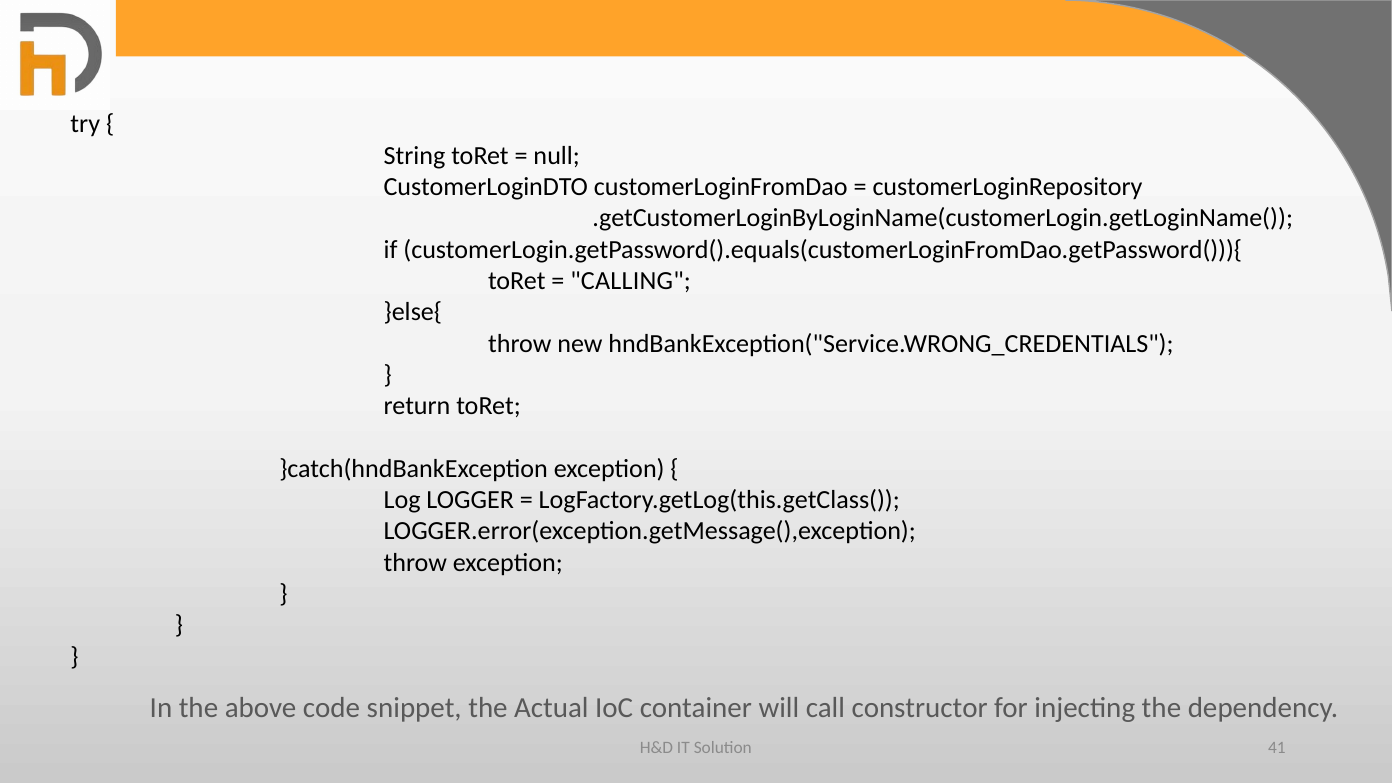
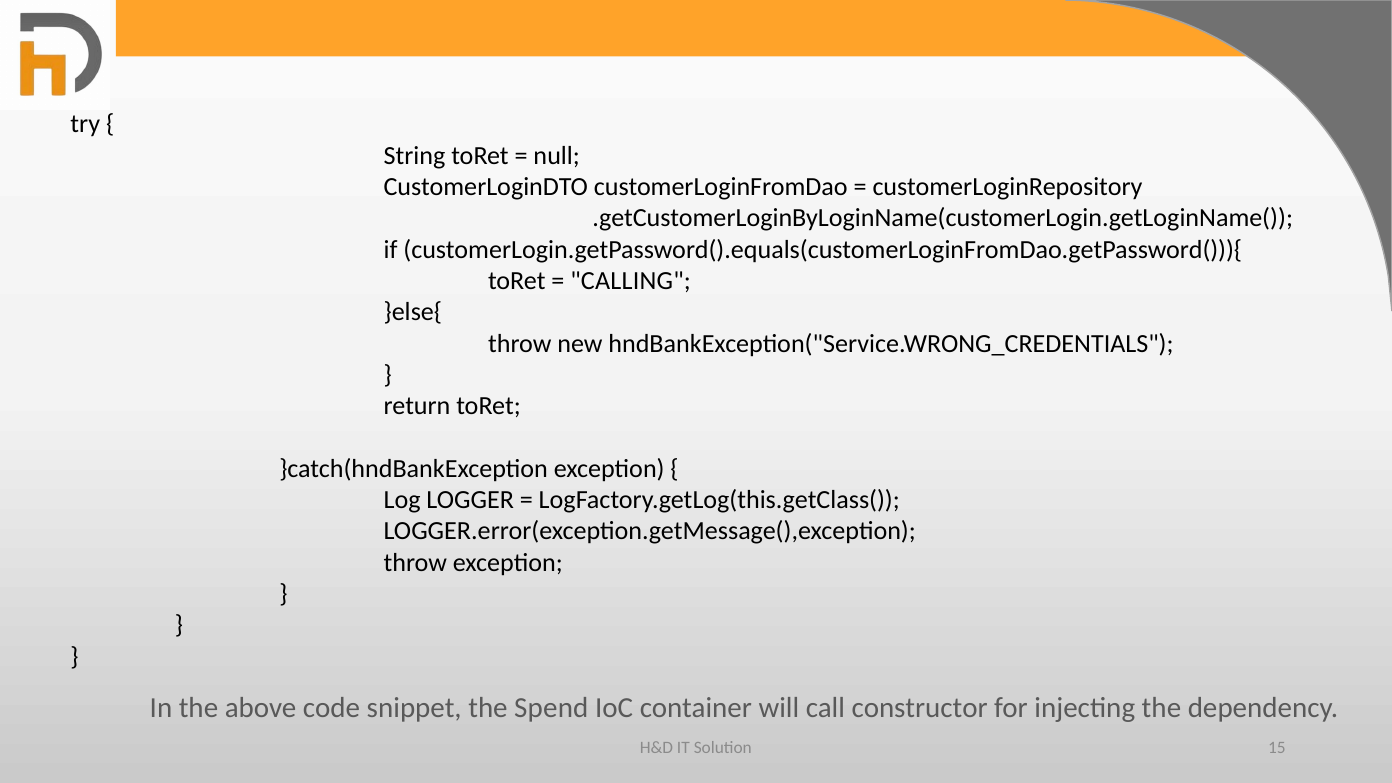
Actual: Actual -> Spend (551, 708)
41: 41 -> 15 (1277, 748)
